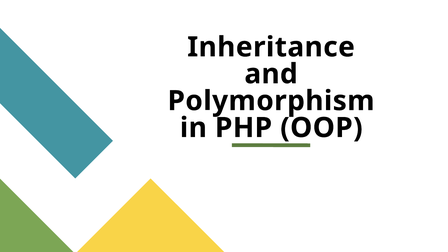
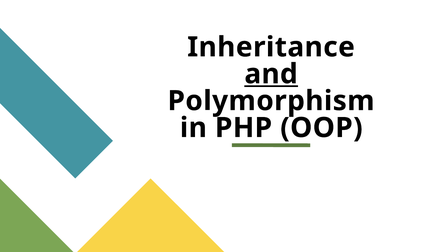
and underline: none -> present (271, 74)
